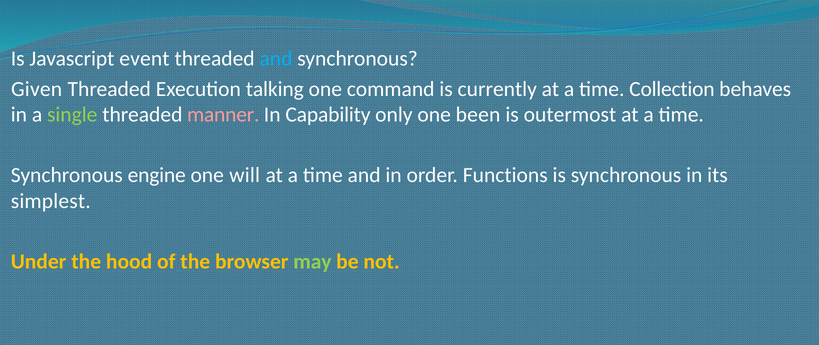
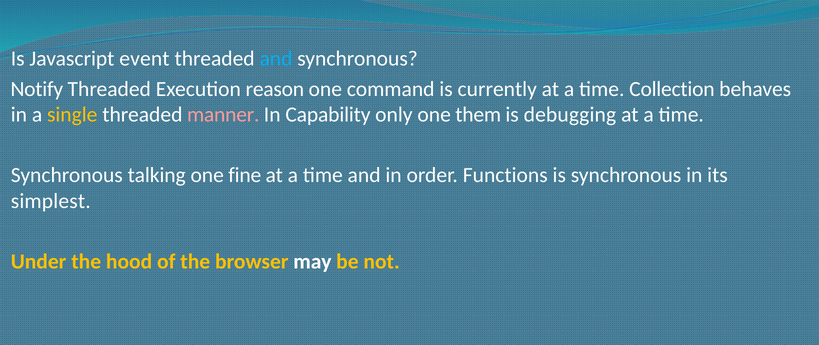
Given: Given -> Notify (37, 89)
talking: talking -> reason (275, 89)
single colour: light green -> yellow (72, 115)
been: been -> them (478, 115)
outermost: outermost -> debugging (570, 115)
engine: engine -> talking (157, 175)
will: will -> fine (245, 175)
may colour: light green -> white (312, 261)
